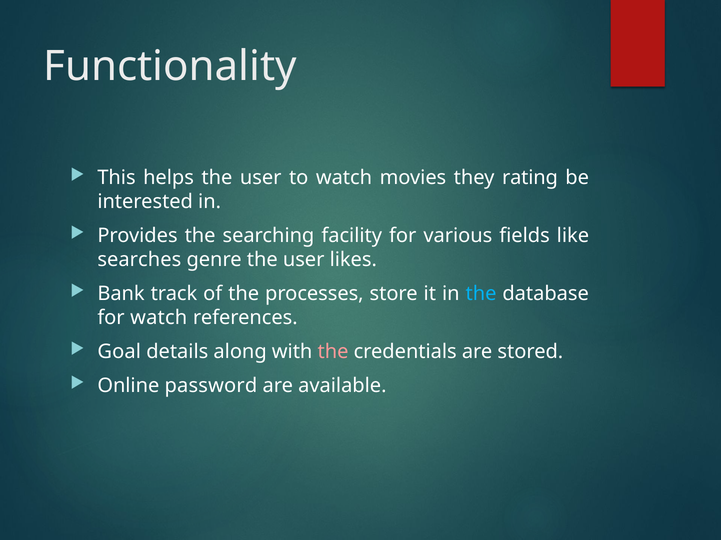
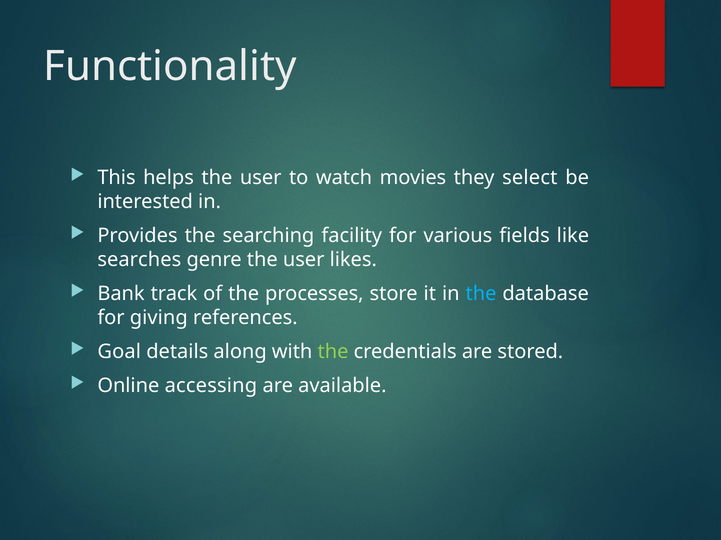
rating: rating -> select (530, 178)
for watch: watch -> giving (159, 318)
the colour: pink -> light green (333, 352)
password: password -> accessing (211, 386)
